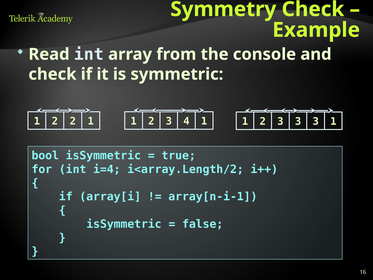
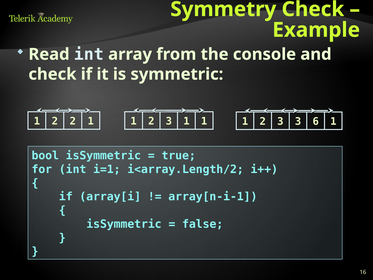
3 4: 4 -> 1 (186, 121)
3 3 3: 3 -> 6 (316, 121)
i=4: i=4 -> i=1 (107, 169)
